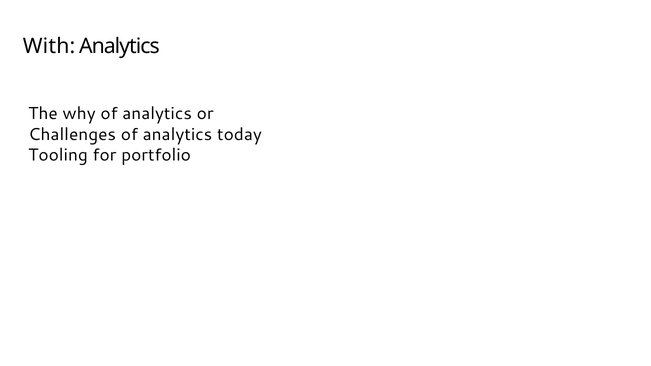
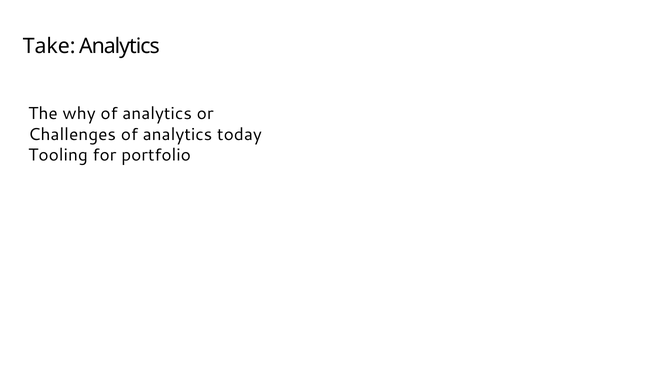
With: With -> Take (49, 46)
